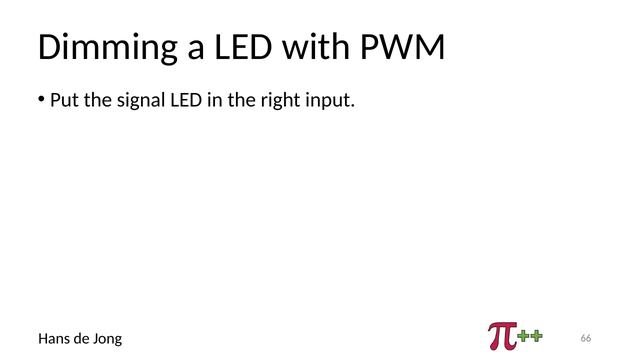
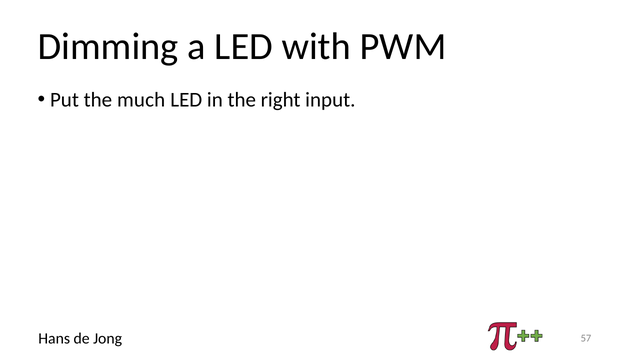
signal: signal -> much (141, 100)
66: 66 -> 57 (586, 338)
